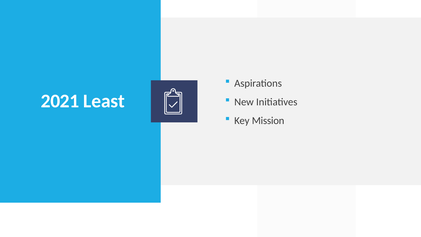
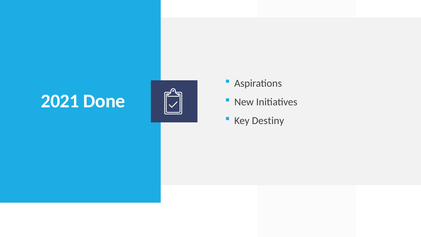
Least: Least -> Done (104, 101)
Mission: Mission -> Destiny (268, 121)
